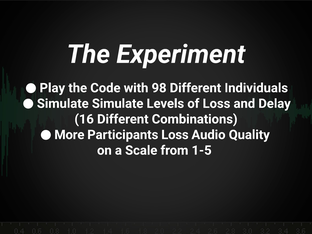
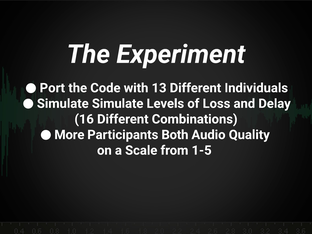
Play: Play -> Port (52, 88)
98: 98 -> 13 (159, 88)
Participants Loss: Loss -> Both (175, 135)
